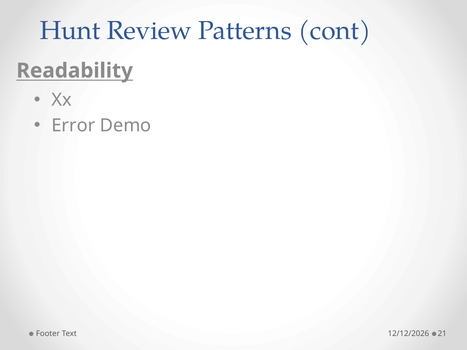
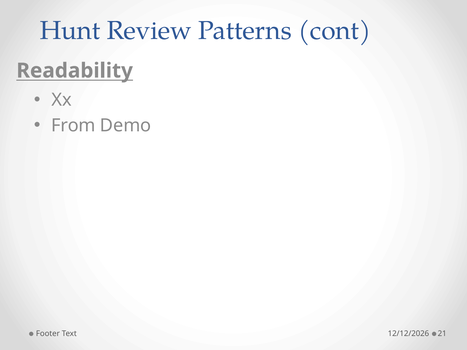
Error: Error -> From (73, 125)
